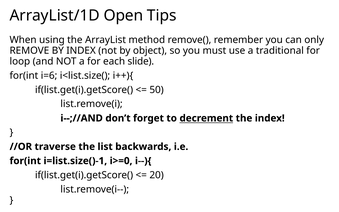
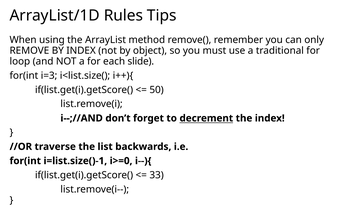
Open: Open -> Rules (123, 16)
i=6: i=6 -> i=3 (49, 75)
20: 20 -> 33 (157, 175)
